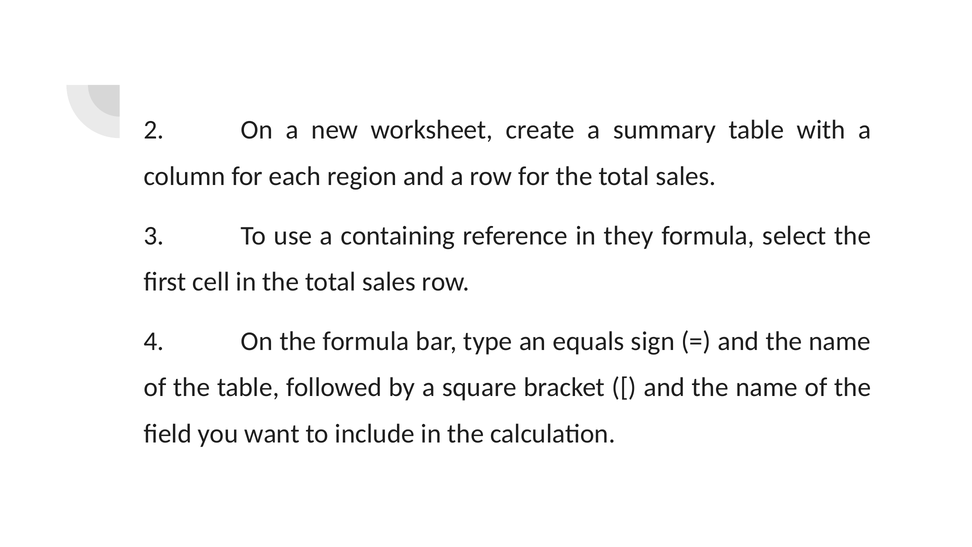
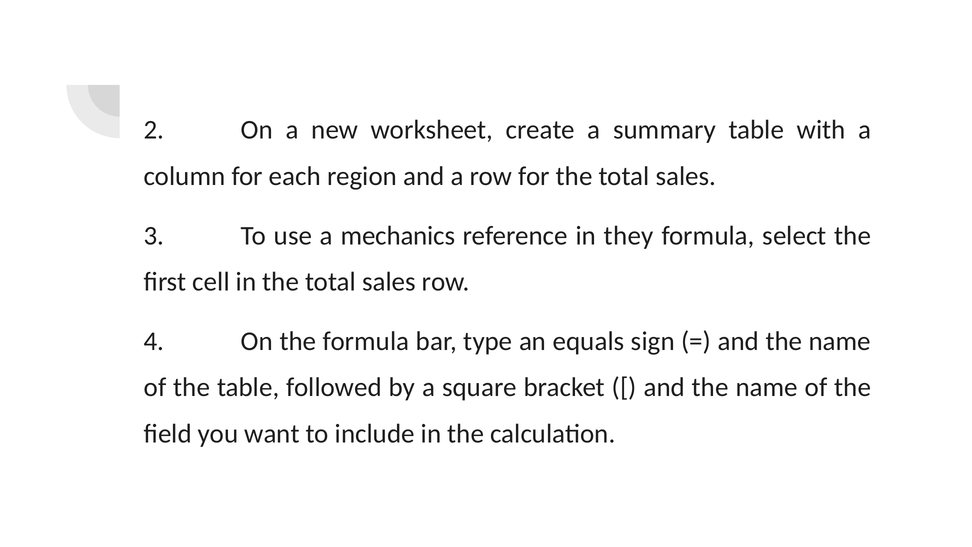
containing: containing -> mechanics (398, 236)
